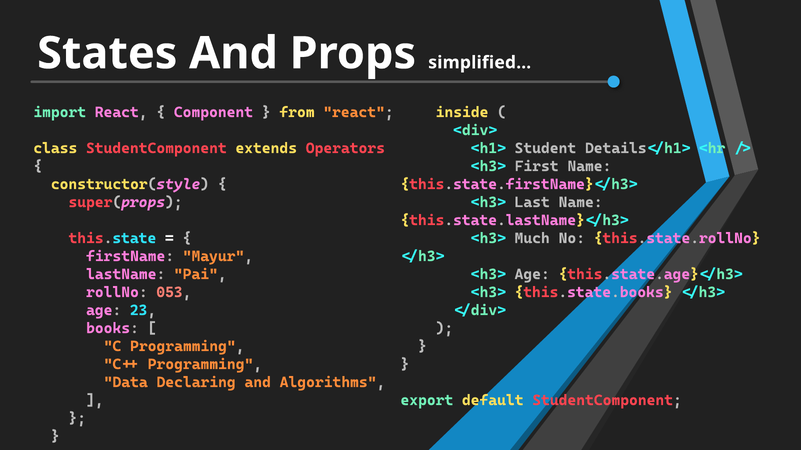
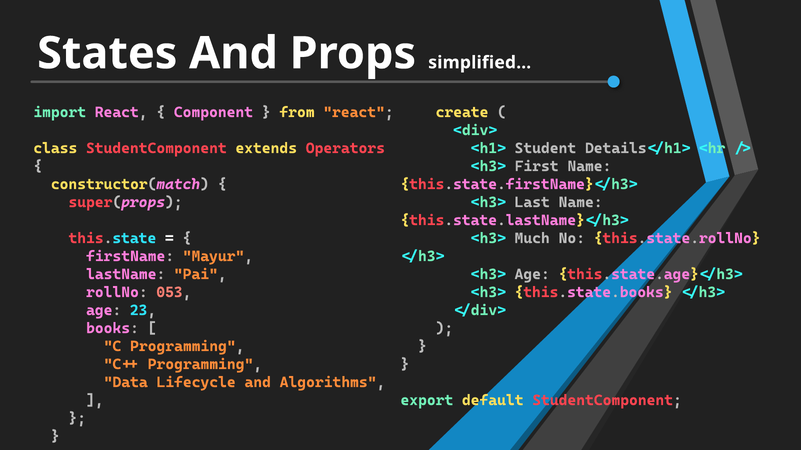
inside: inside -> create (462, 112)
style: style -> match (178, 184)
Declaring: Declaring -> Lifecycle (196, 383)
